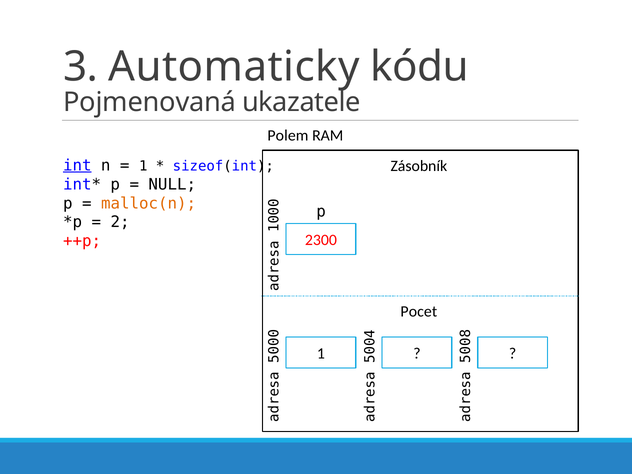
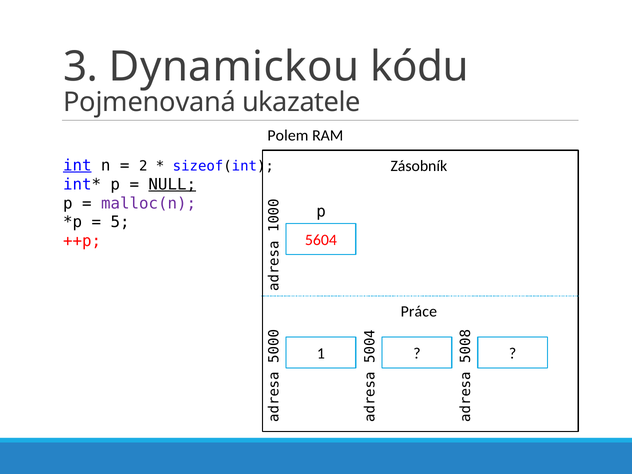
Automaticky: Automaticky -> Dynamickou (234, 67)
1: 1 -> 2 (143, 166)
NULL underline: none -> present (172, 184)
malloc(n colour: orange -> purple (149, 203)
2: 2 -> 5 (120, 222)
2300: 2300 -> 5604 (321, 240)
Pocet: Pocet -> Práce (419, 312)
